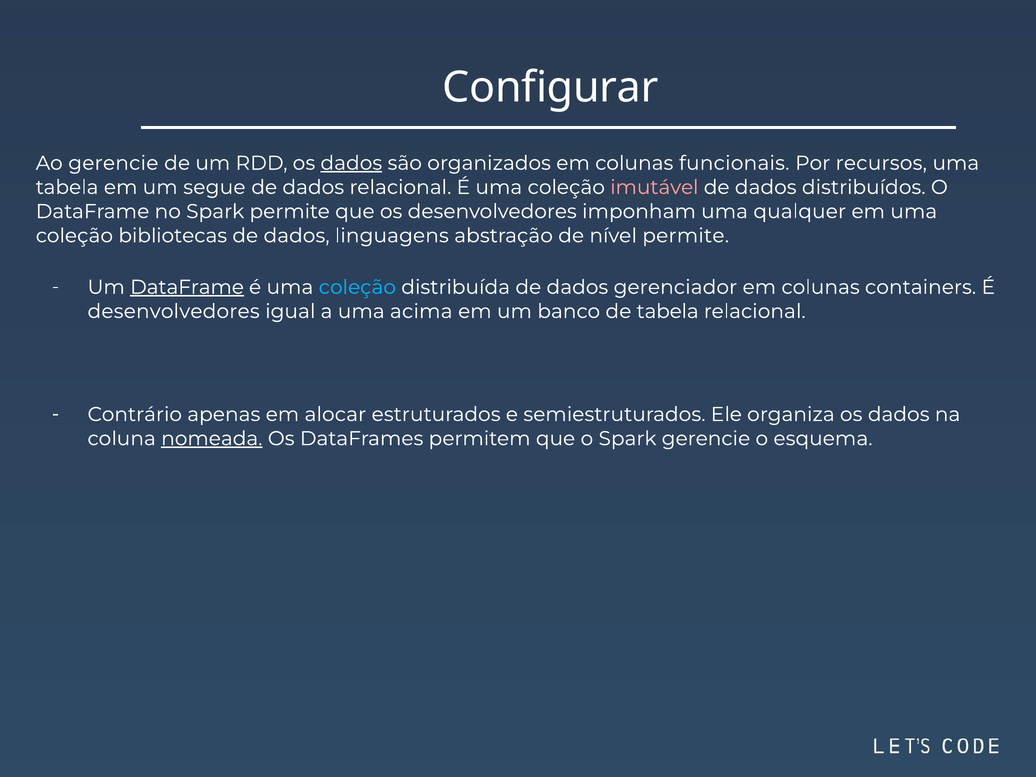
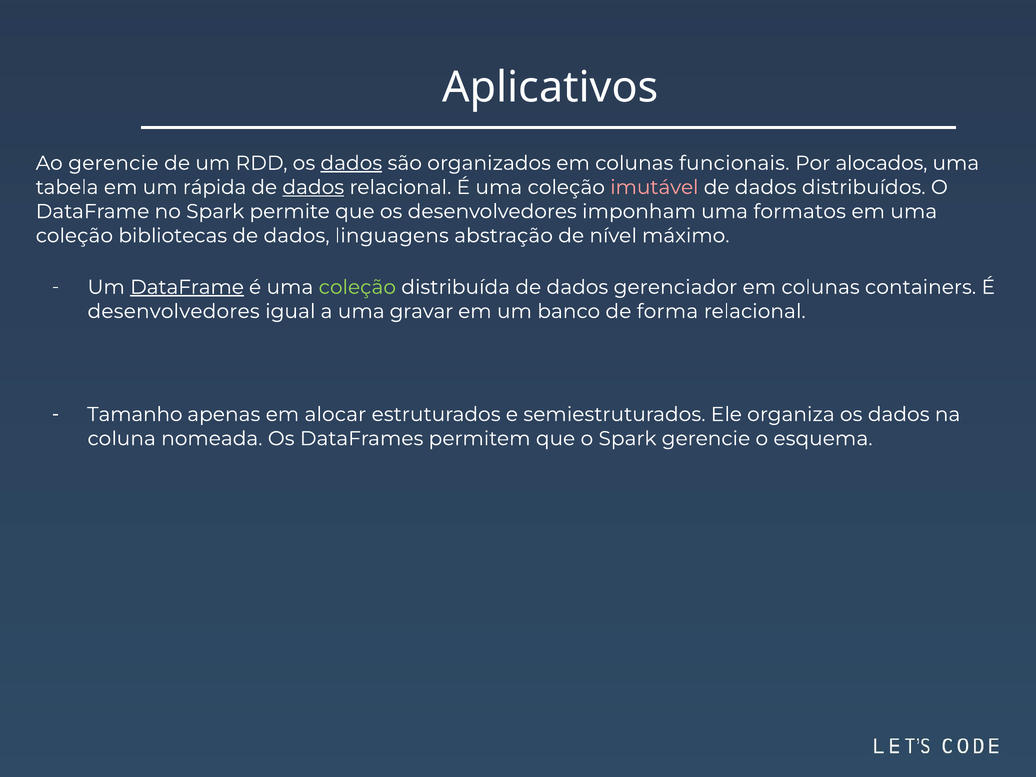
Configurar: Configurar -> Aplicativos (550, 87)
recursos: recursos -> alocados (881, 163)
segue: segue -> rápida (215, 187)
dados underline: none -> present (313, 187)
qualquer: qualquer -> formatos (800, 211)
nível permite: permite -> máximo (686, 236)
coleção colour: light blue -> light green (357, 287)
acima: acima -> gravar (421, 311)
de tabela: tabela -> forma (667, 311)
Contrário: Contrário -> Tamanho (135, 414)
nomeada underline: present -> none (212, 439)
